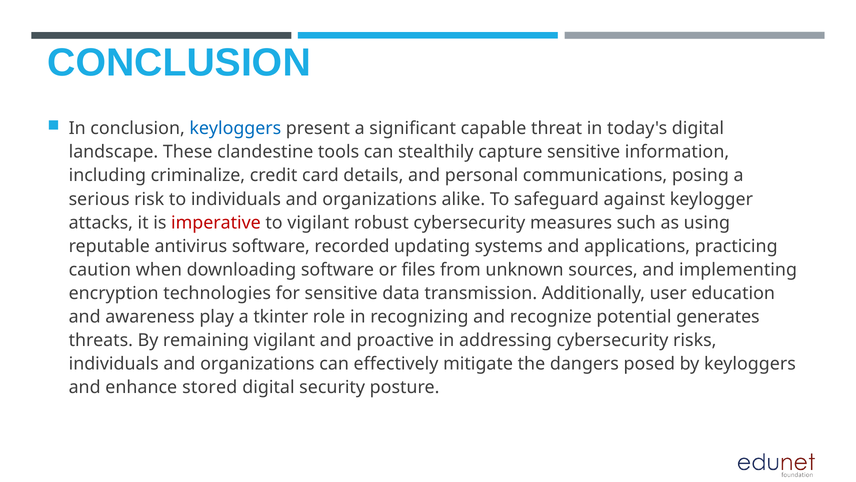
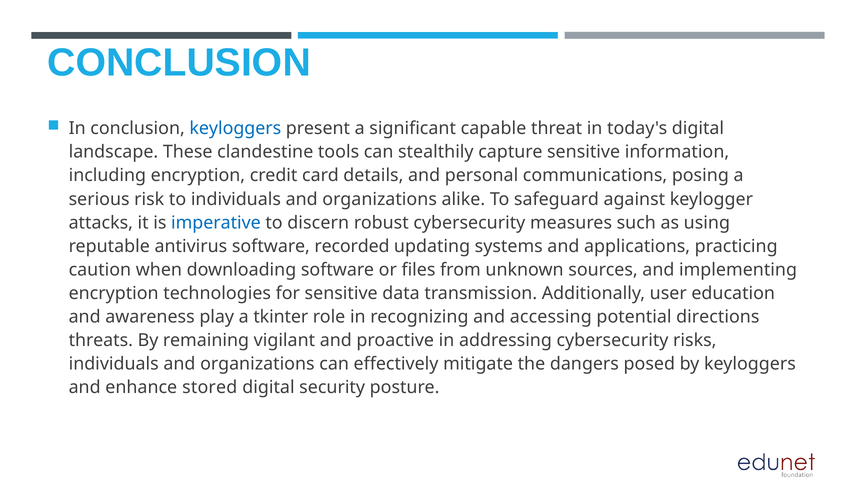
including criminalize: criminalize -> encryption (198, 175)
imperative colour: red -> blue (216, 222)
to vigilant: vigilant -> discern (318, 222)
recognize: recognize -> accessing (551, 317)
generates: generates -> directions (718, 317)
